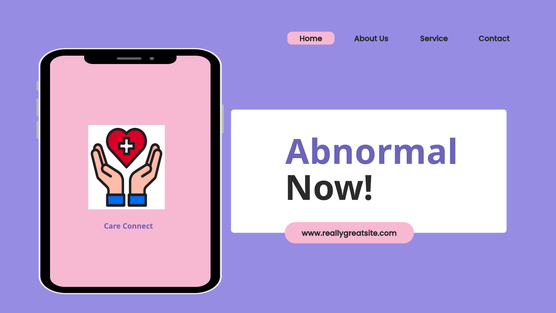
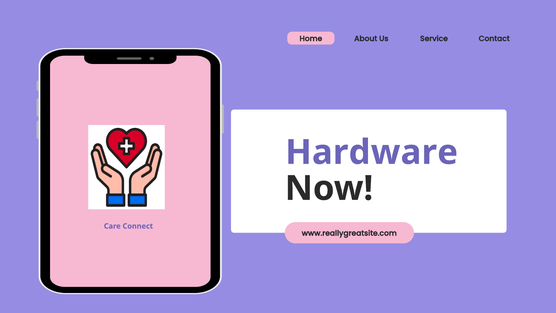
Abnormal: Abnormal -> Hardware (372, 152)
